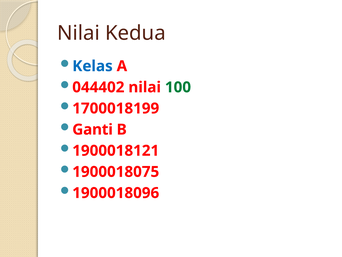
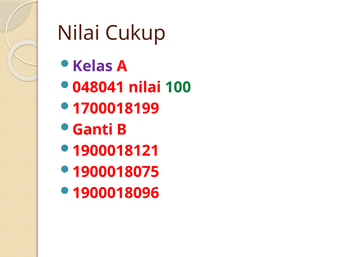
Kedua: Kedua -> Cukup (135, 33)
Kelas colour: blue -> purple (92, 66)
044402: 044402 -> 048041 (98, 87)
